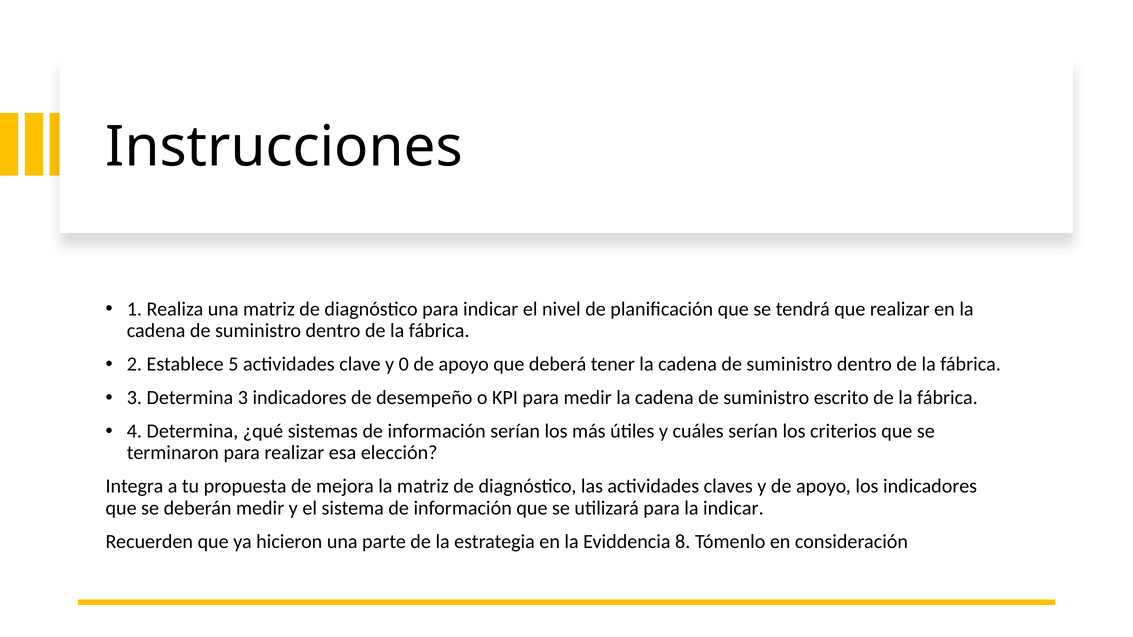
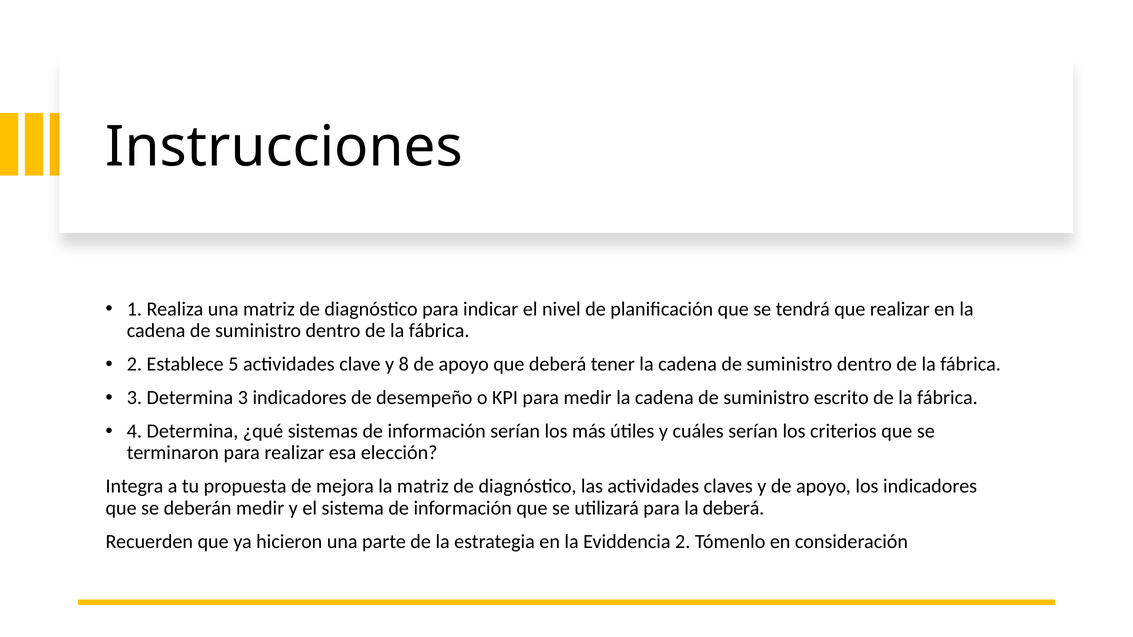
0: 0 -> 8 (404, 364)
la indicar: indicar -> deberá (733, 508)
Eviddencia 8: 8 -> 2 (683, 542)
